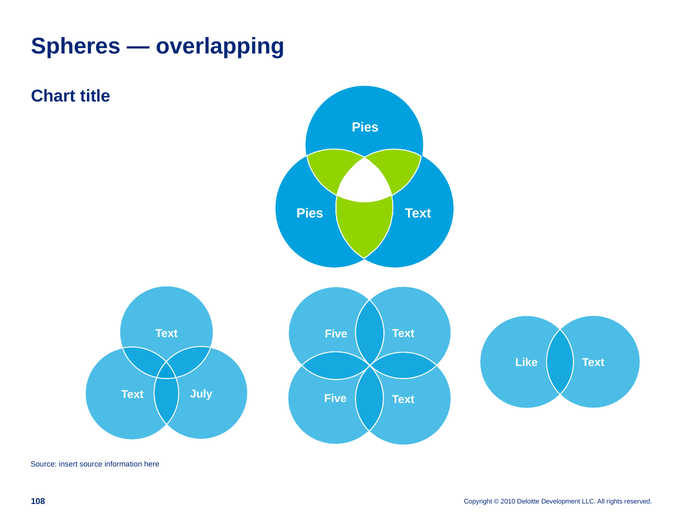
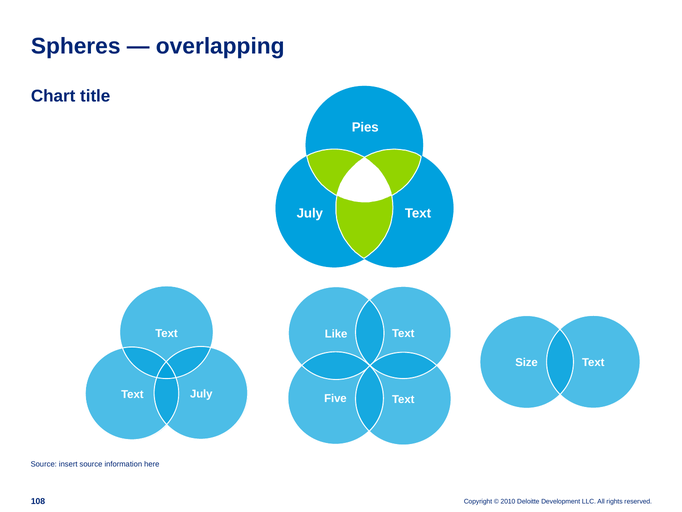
Pies: Pies -> July (310, 213)
Five: Five -> Like (336, 334)
Like: Like -> Size (527, 362)
